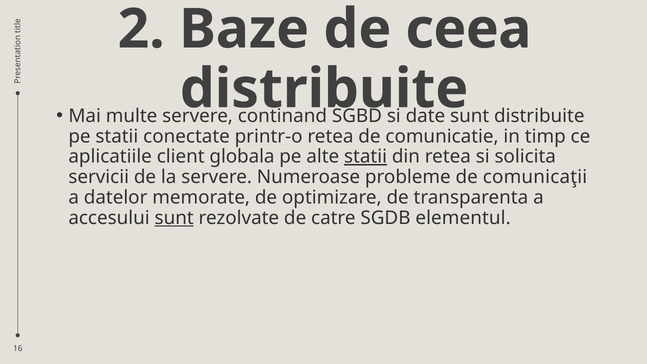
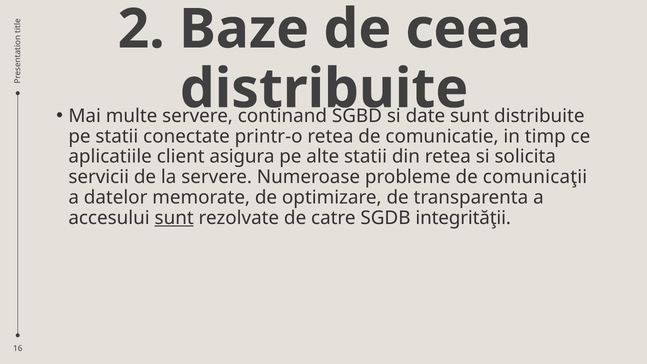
globala: globala -> asigura (242, 157)
statii underline: present -> none (366, 157)
elementul: elementul -> integrităţii (463, 218)
